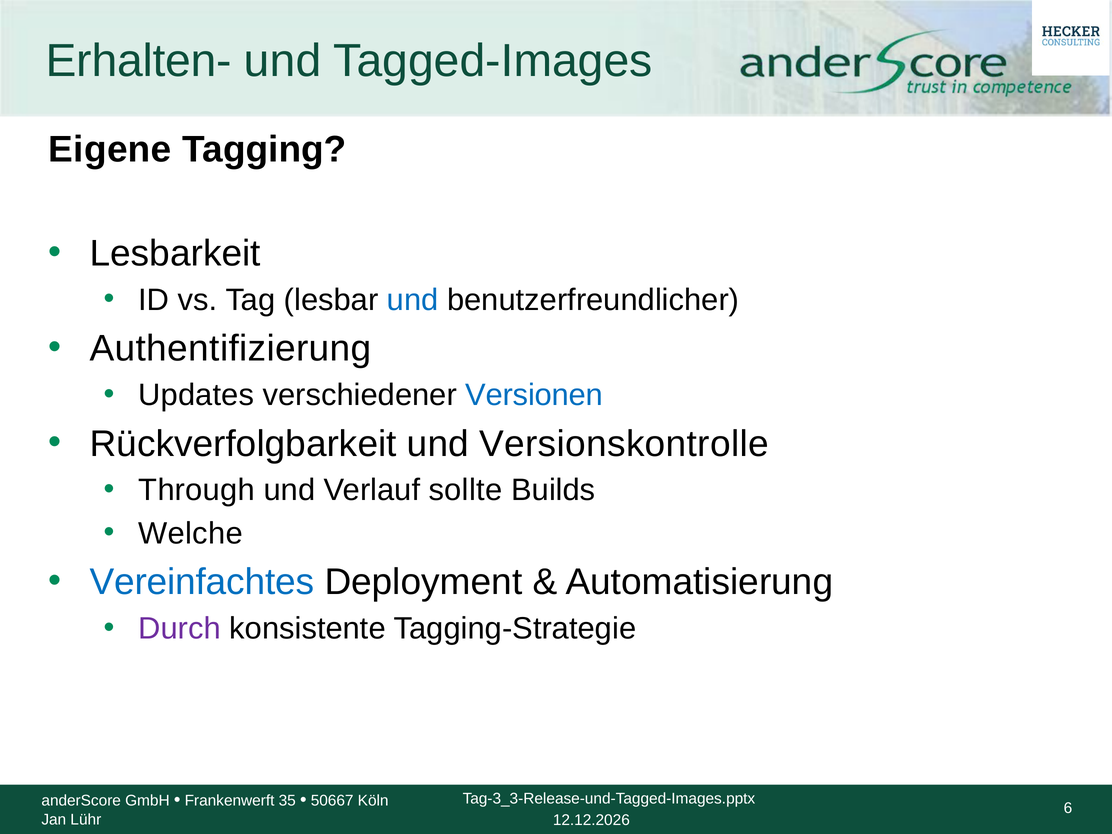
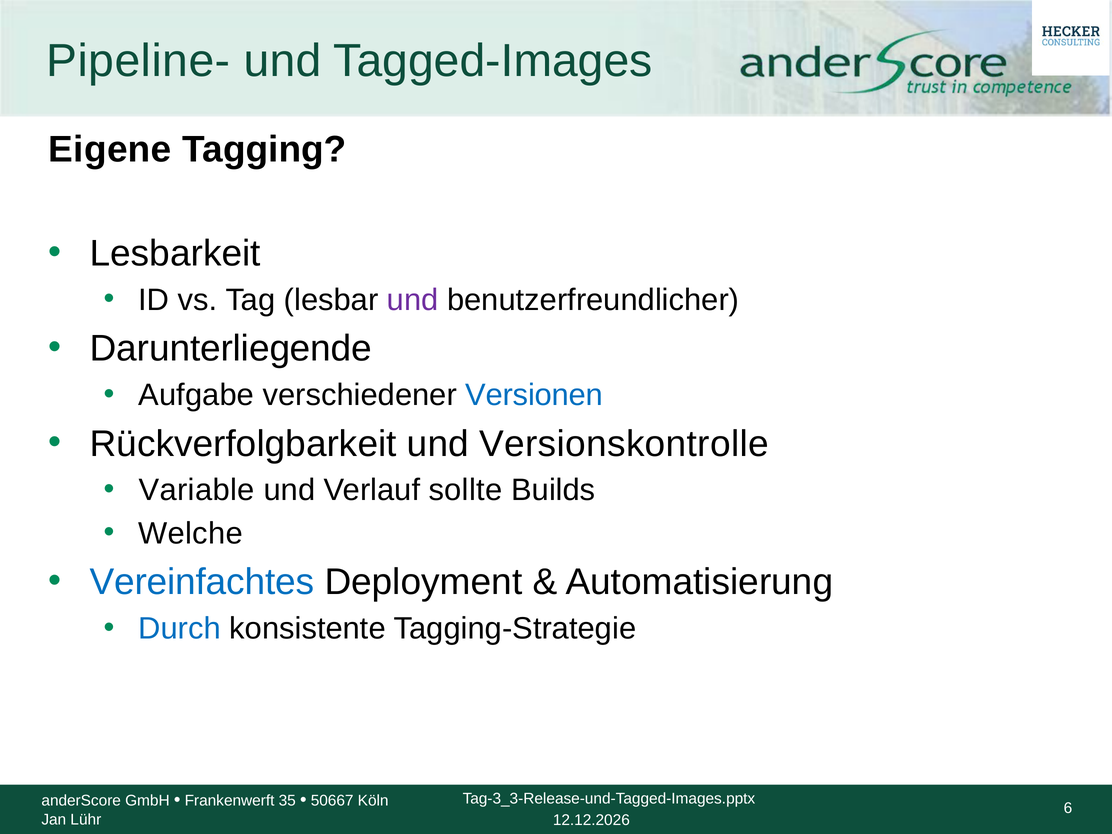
Erhalten-: Erhalten- -> Pipeline- (138, 61)
und colour: blue -> purple (413, 300)
Authentifizierung: Authentifizierung -> Darunterliegende (231, 349)
Updates: Updates -> Aufgabe (196, 395)
Through: Through -> Variable (197, 490)
Durch colour: purple -> blue (180, 629)
